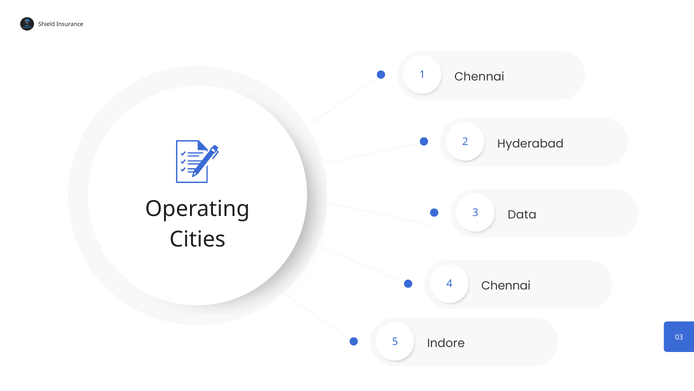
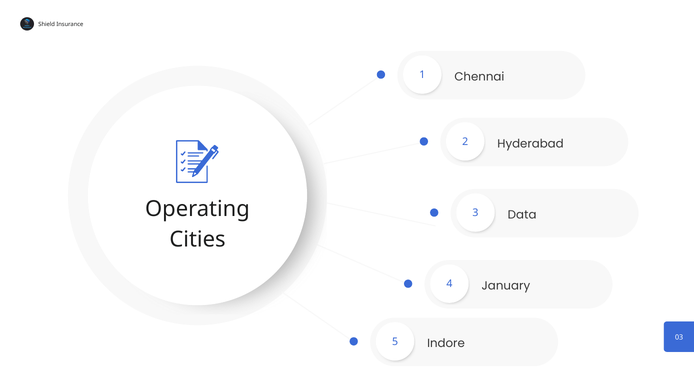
Chennai: Chennai -> January (506, 285)
